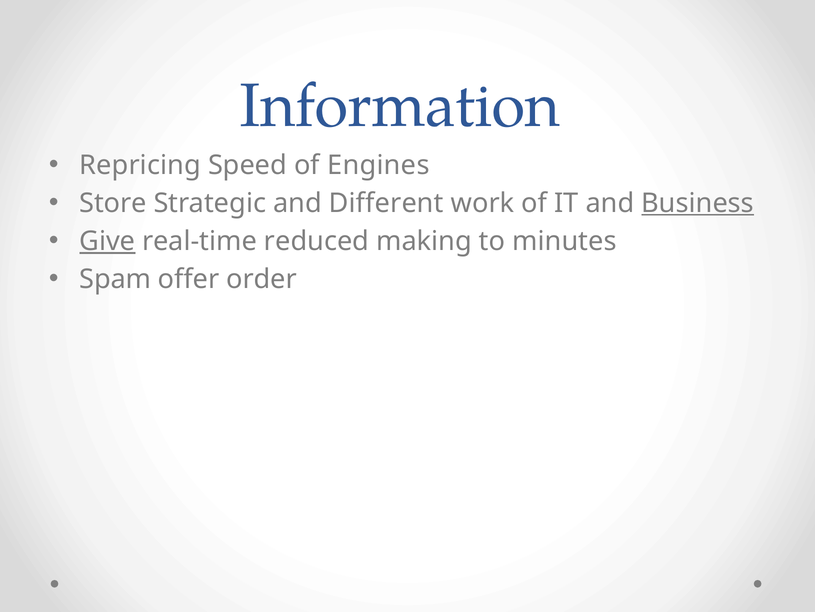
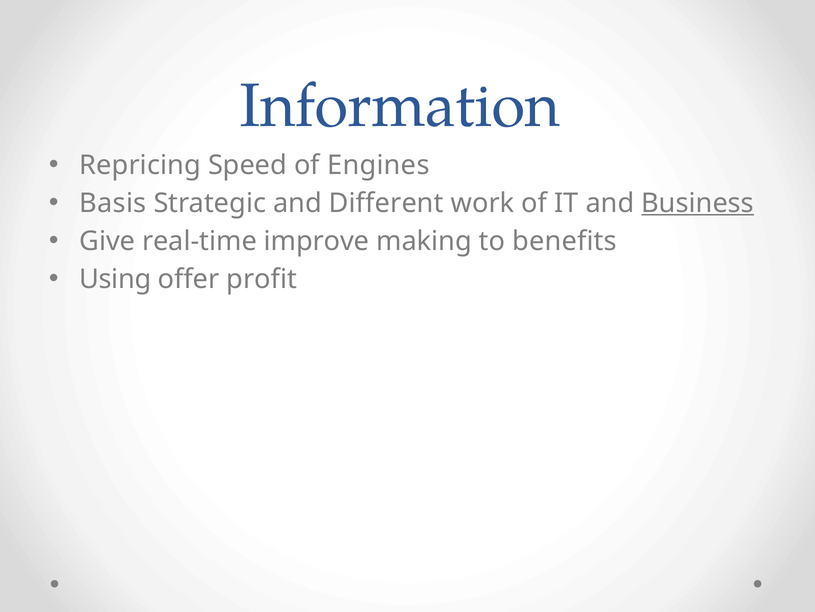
Store: Store -> Basis (113, 203)
Give underline: present -> none (107, 241)
reduced: reduced -> improve (317, 241)
minutes: minutes -> benefits (564, 241)
Spam: Spam -> Using (115, 279)
order: order -> profit (262, 279)
